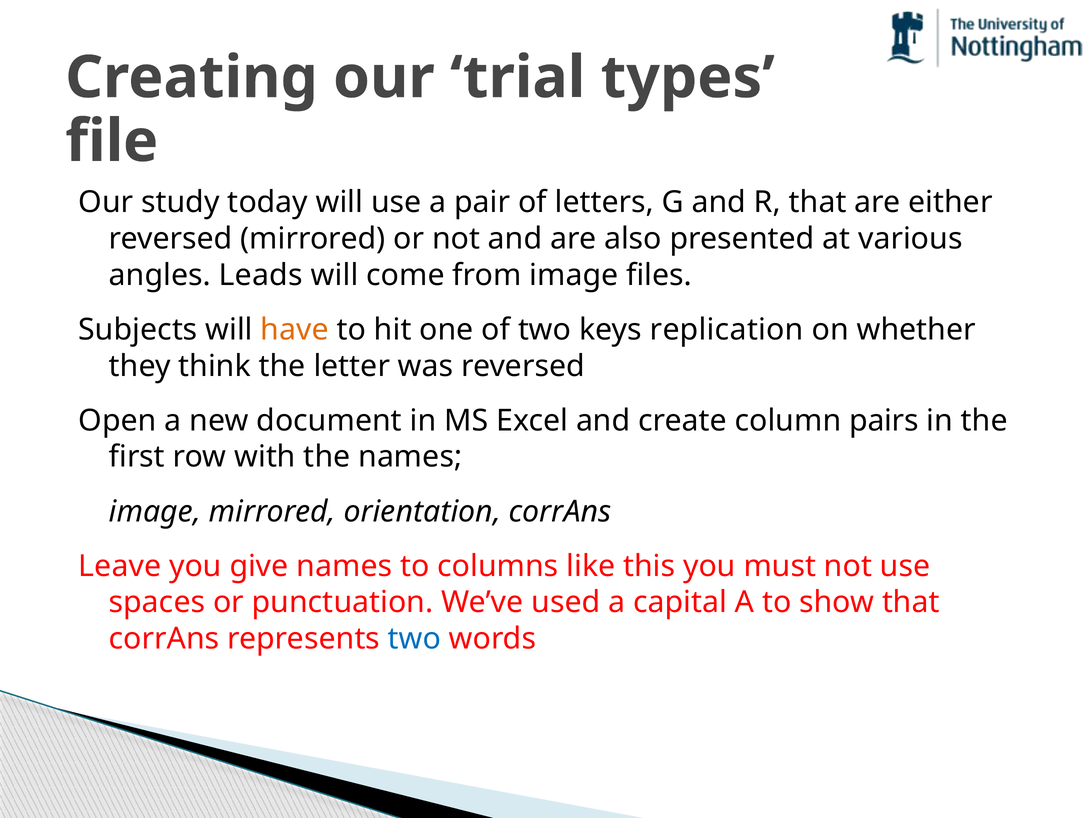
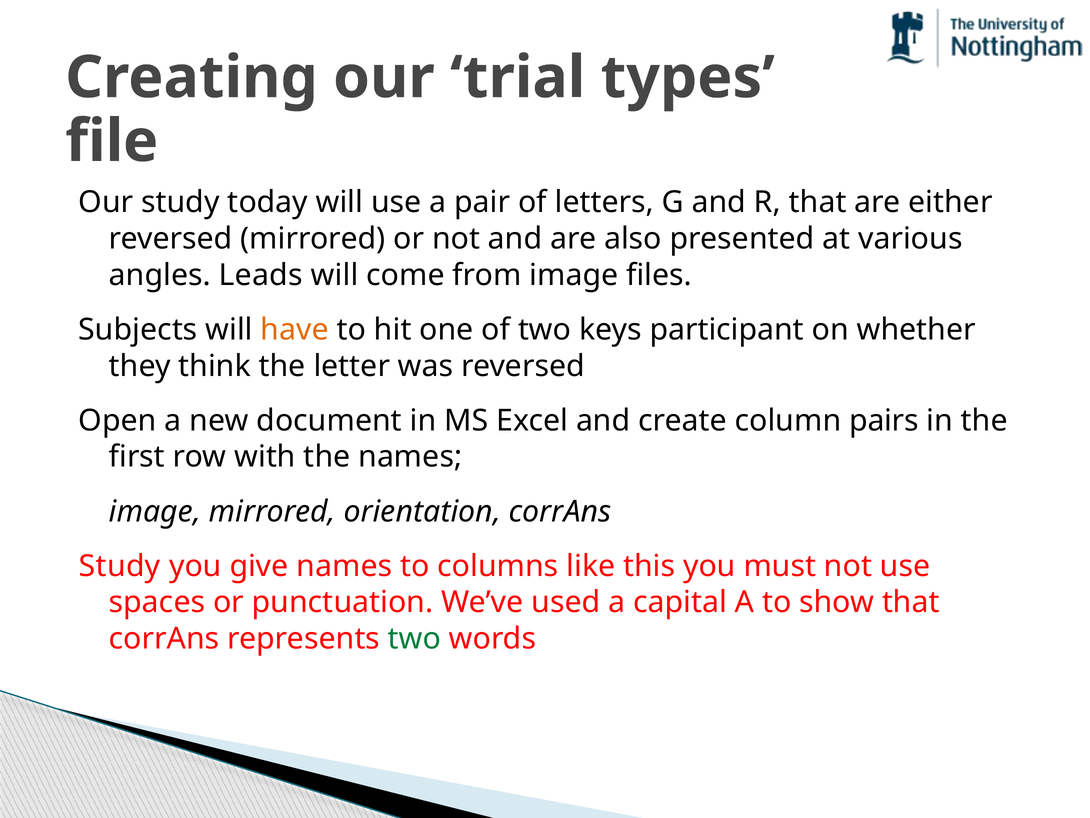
replication: replication -> participant (727, 329)
Leave: Leave -> Study (120, 566)
two colour: blue -> green (414, 638)
